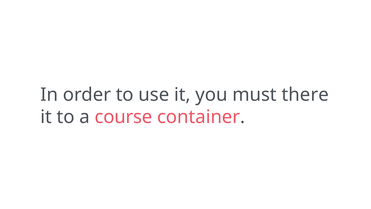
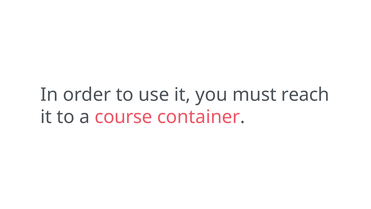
there: there -> reach (305, 95)
